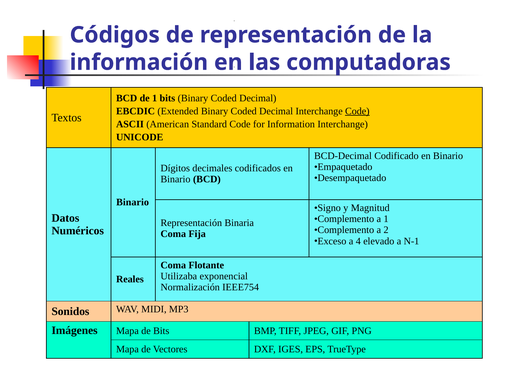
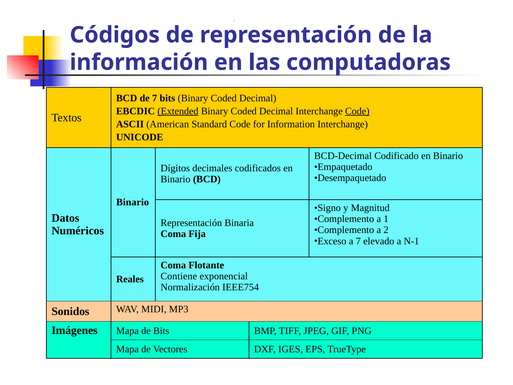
de 1: 1 -> 7 (155, 98)
Extended underline: none -> present (178, 111)
a 4: 4 -> 7 (358, 241)
Utilizaba: Utilizaba -> Contiene (179, 276)
